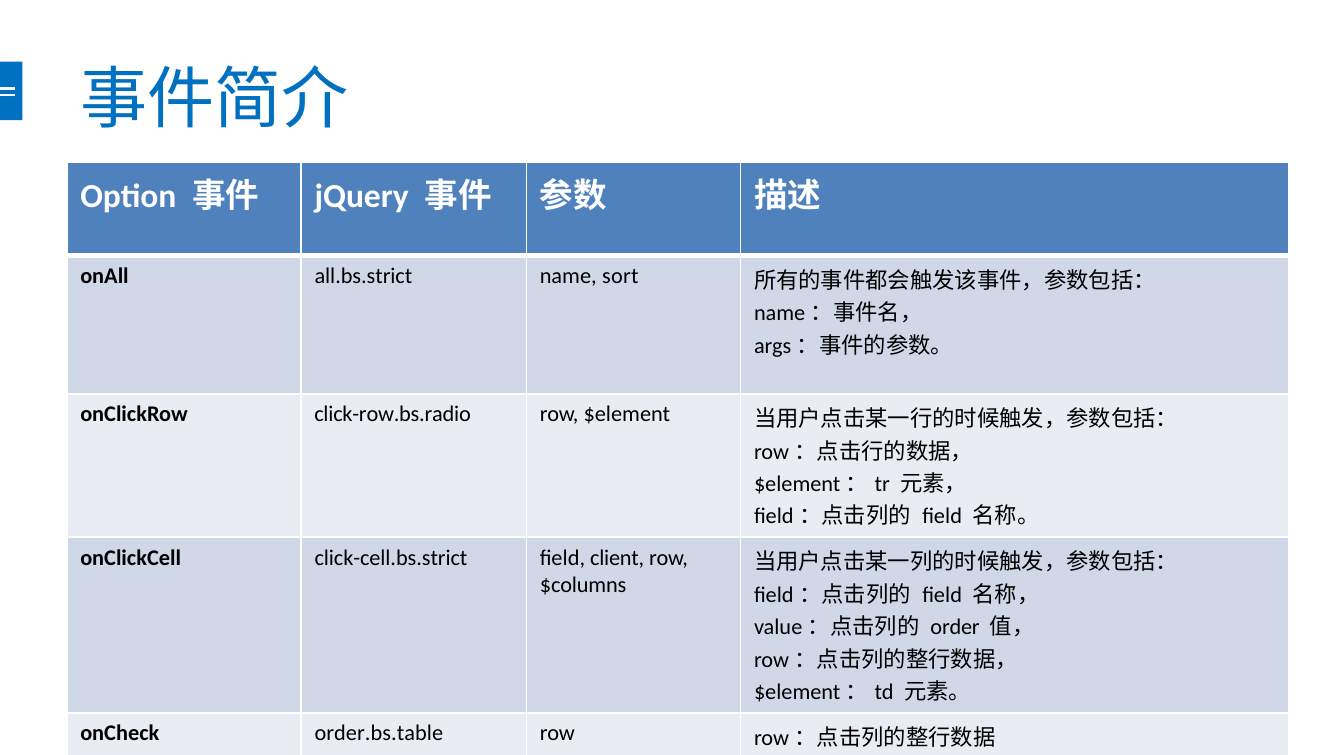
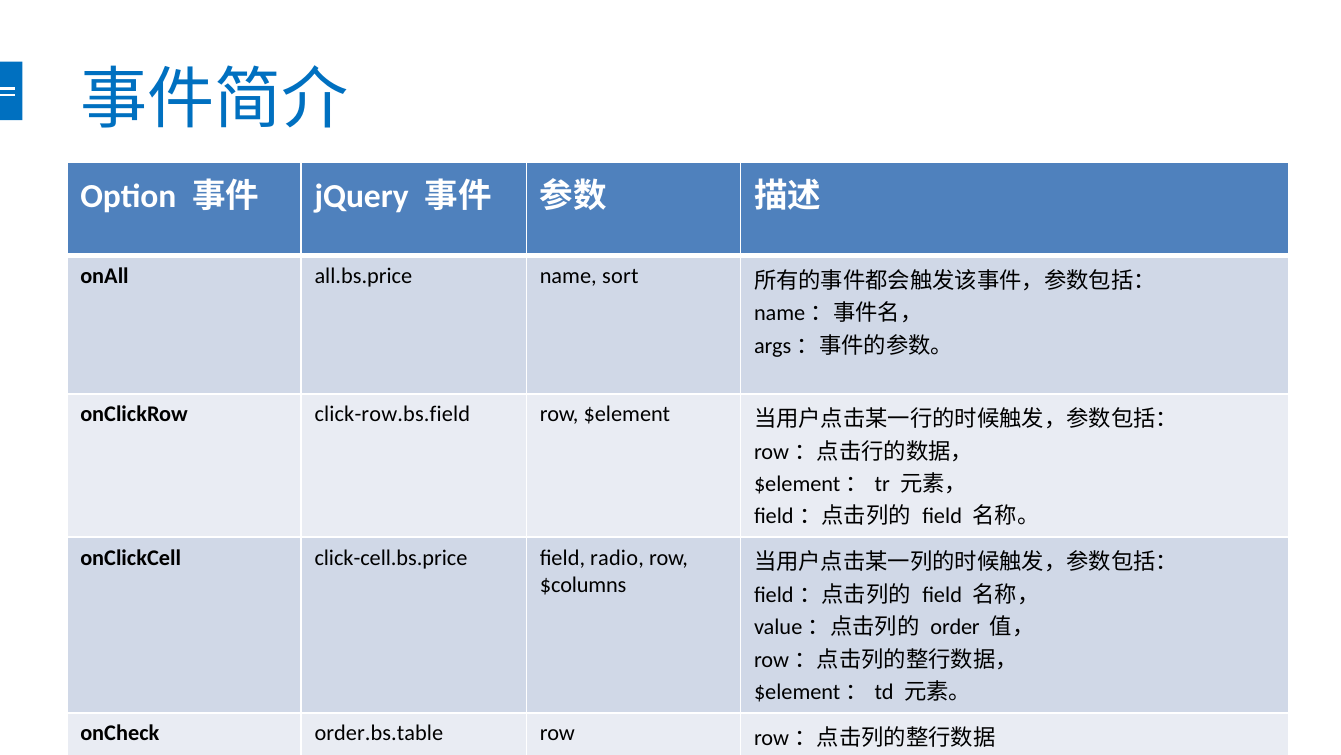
all.bs.strict: all.bs.strict -> all.bs.price (363, 276)
click-row.bs.radio: click-row.bs.radio -> click-row.bs.field (392, 414)
click-cell.bs.strict: click-cell.bs.strict -> click-cell.bs.price (391, 557)
client: client -> radio (617, 557)
